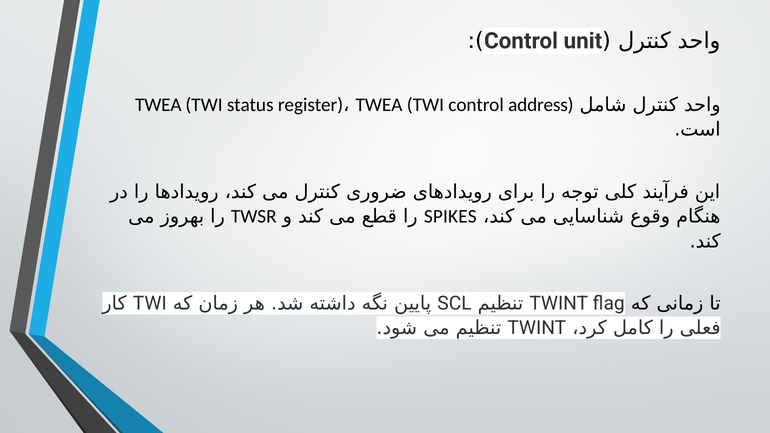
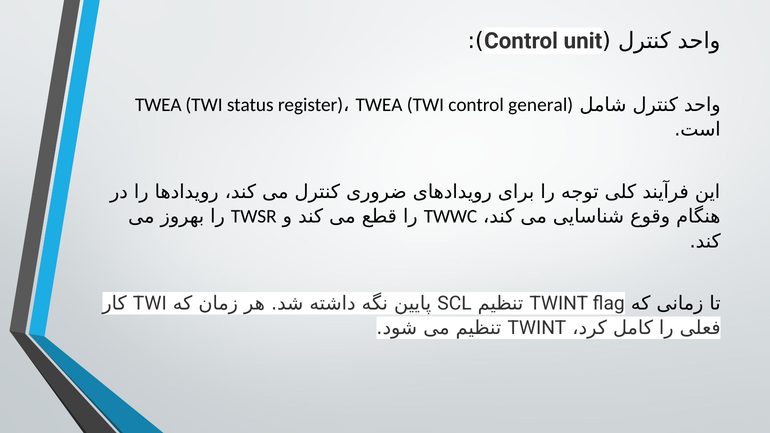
address: address -> general (541, 105)
SPIKES: SPIKES -> TWWC (450, 217)
